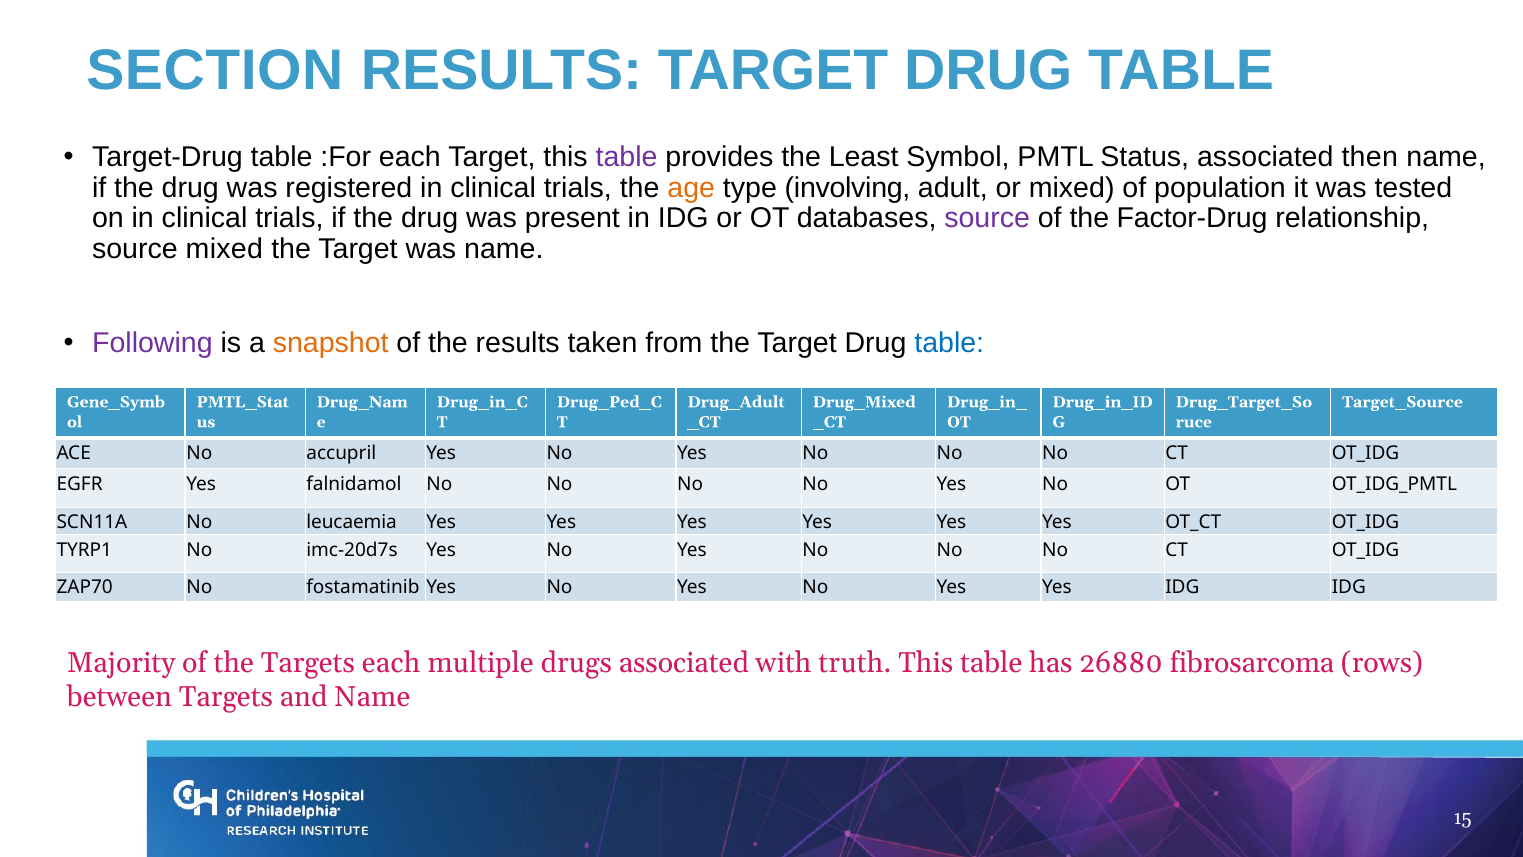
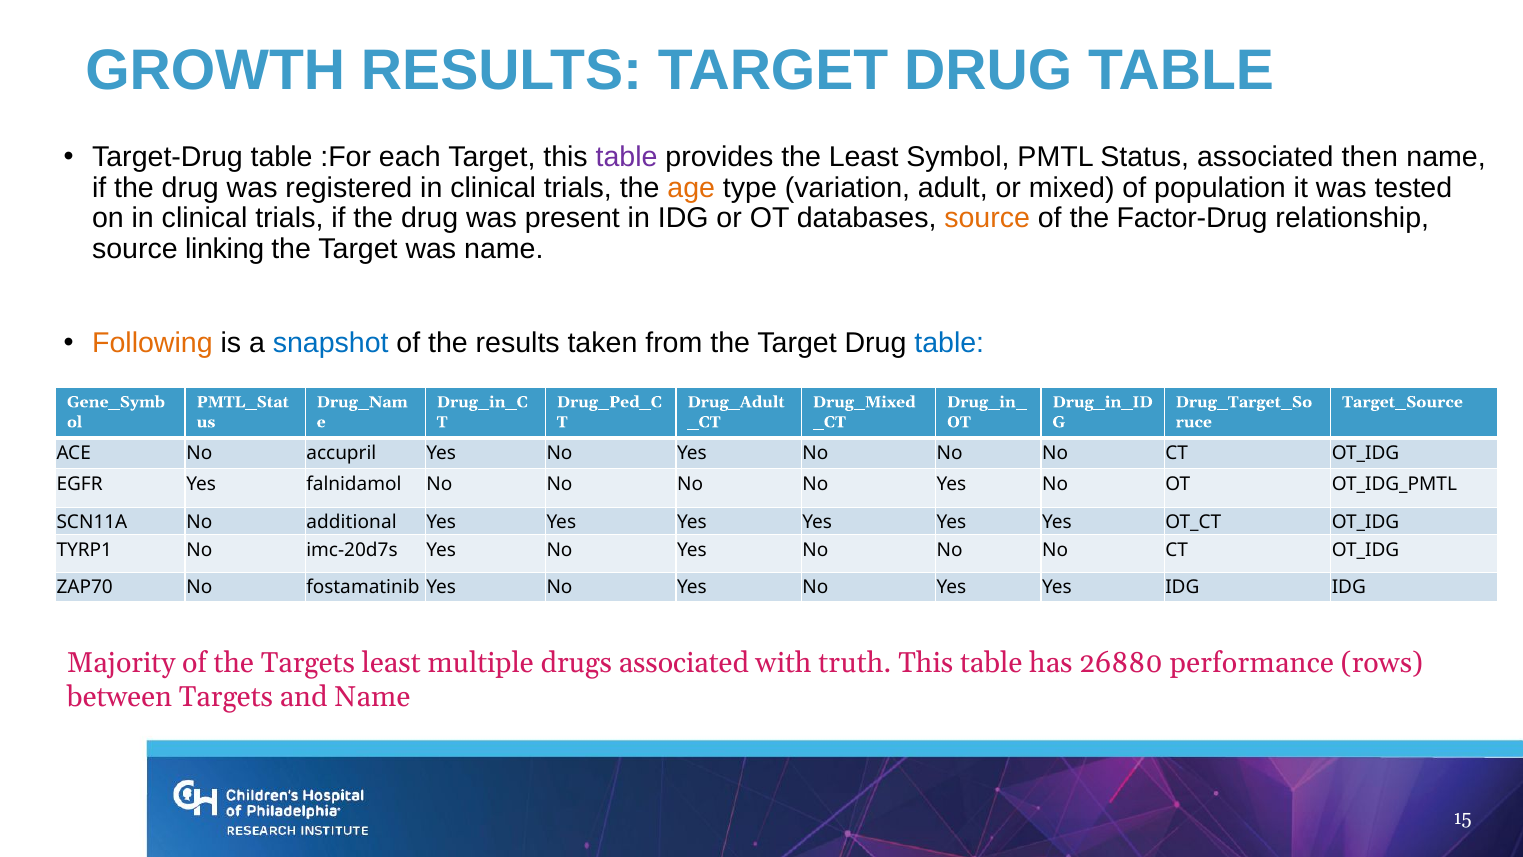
SECTION: SECTION -> GROWTH (215, 71)
involving: involving -> variation (847, 188)
source colour: purple -> orange (987, 218)
source mixed: mixed -> linking (225, 249)
Following colour: purple -> orange (152, 343)
snapshot colour: orange -> blue (331, 343)
leucaemia: leucaemia -> additional (352, 522)
Targets each: each -> least (391, 662)
fibrosarcoma: fibrosarcoma -> performance (1252, 662)
